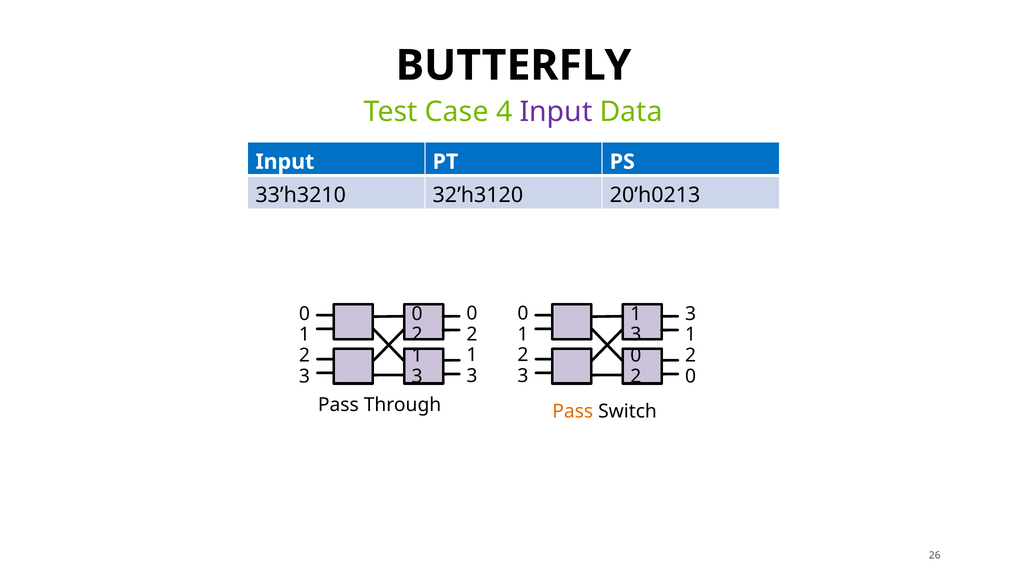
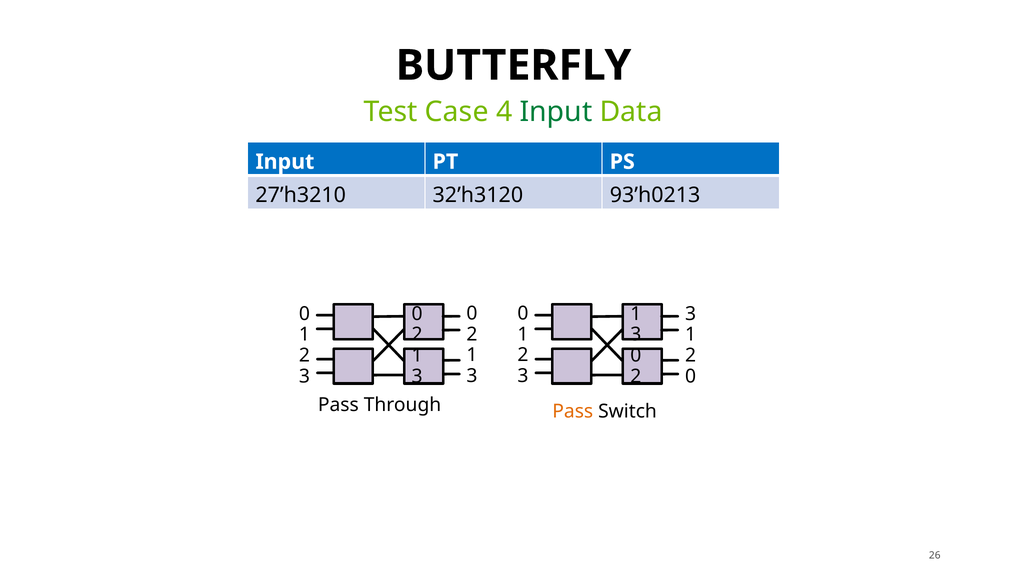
Input colour: purple -> green (556, 112)
33’h3210: 33’h3210 -> 27’h3210 (301, 195)
20’h0213: 20’h0213 -> 93’h0213 (655, 195)
